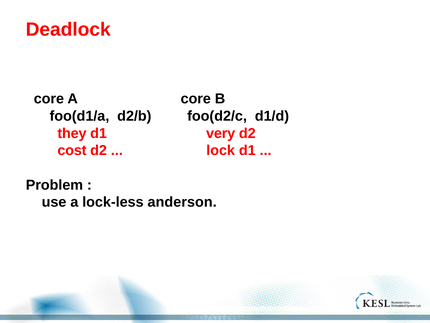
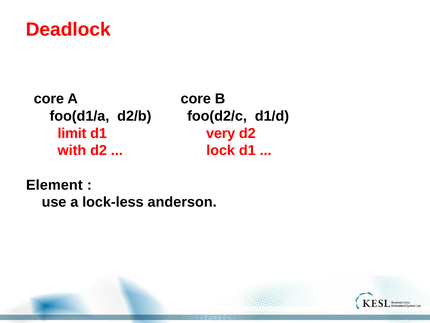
they: they -> limit (72, 133)
cost: cost -> with (72, 150)
Problem: Problem -> Element (54, 185)
